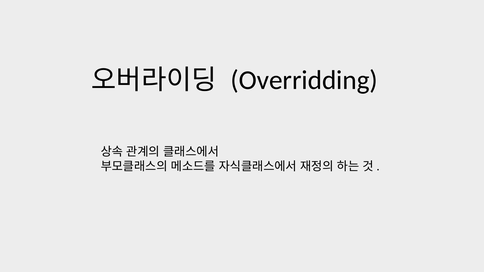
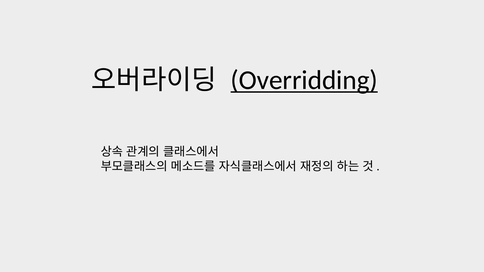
Overridding underline: none -> present (304, 80)
